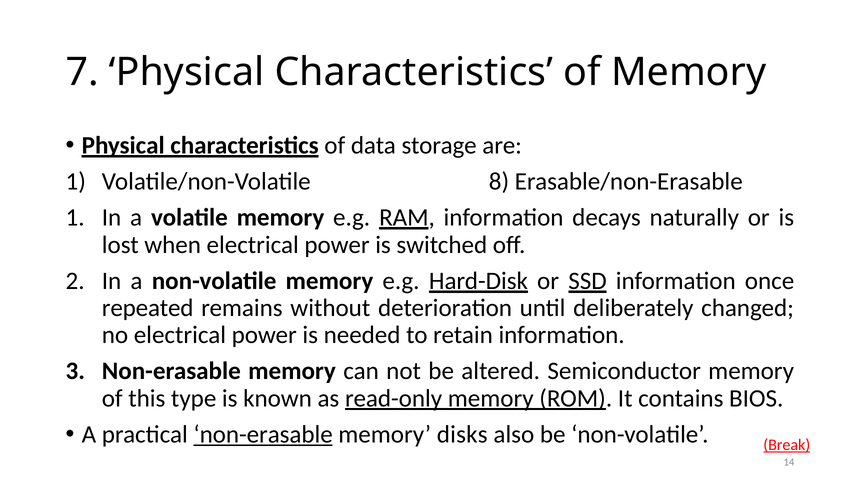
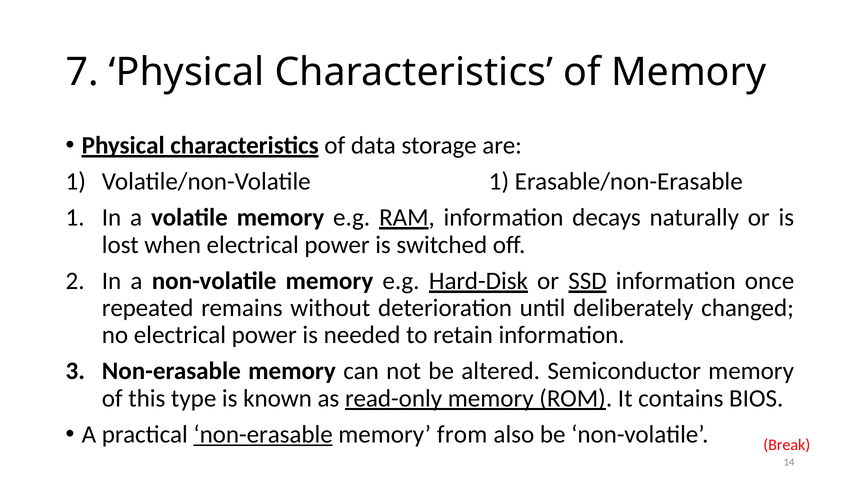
Volatile/non-Volatile 8: 8 -> 1 (499, 181)
disks: disks -> from (462, 434)
Break underline: present -> none (787, 445)
